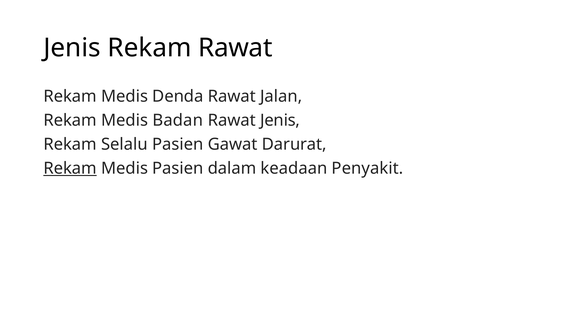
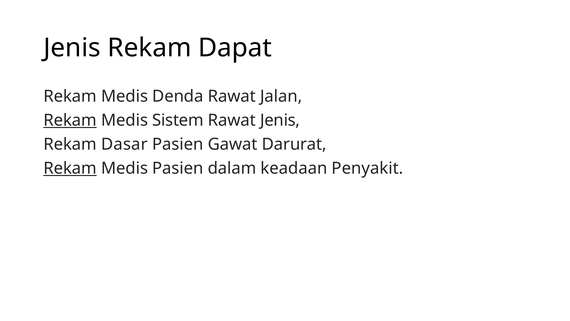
Rekam Rawat: Rawat -> Dapat (235, 48)
Rekam underline: none -> present (70, 120)
Badan: Badan -> Sistem (178, 120)
Selalu: Selalu -> Dasar (124, 144)
